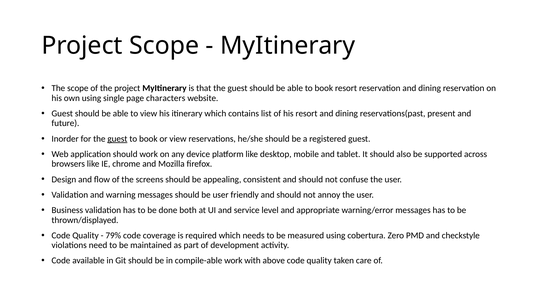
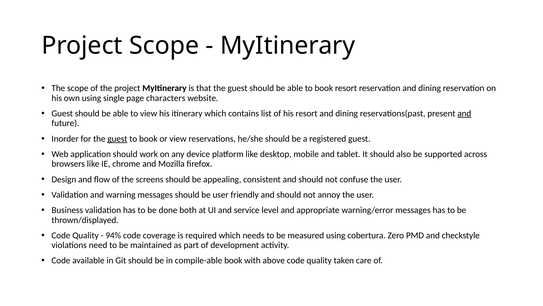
and underline: none -> present (464, 113)
79%: 79% -> 94% (113, 235)
compile-able work: work -> book (233, 260)
